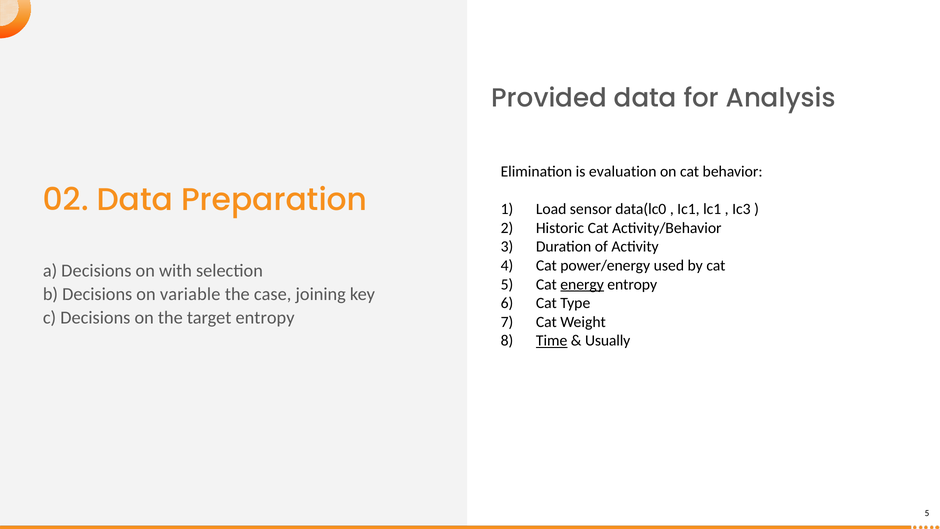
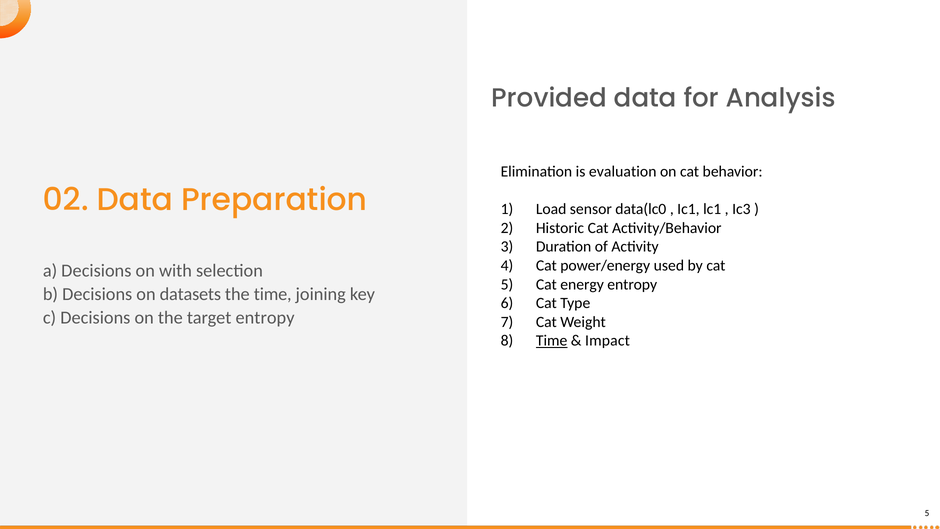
energy underline: present -> none (582, 284)
variable: variable -> datasets (190, 294)
the case: case -> time (273, 294)
Usually: Usually -> Impact (608, 341)
